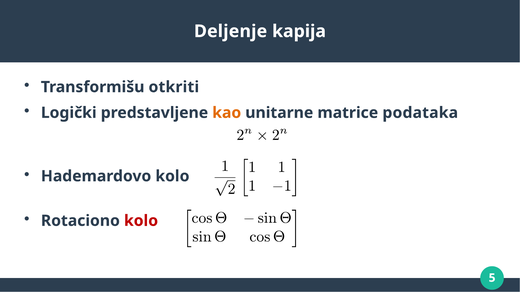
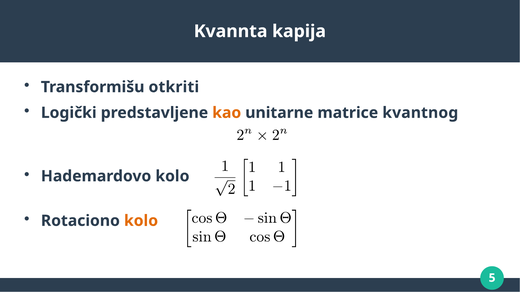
Deljenje: Deljenje -> Kvannta (231, 31)
podataka: podataka -> kvantnog (420, 113)
kolo colour: red -> orange (141, 221)
